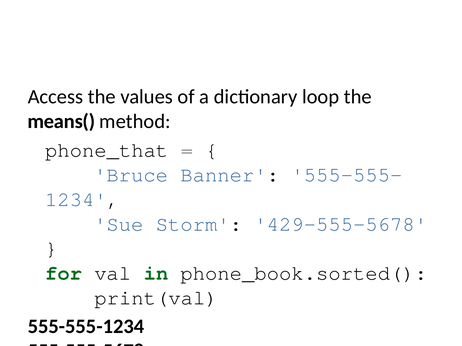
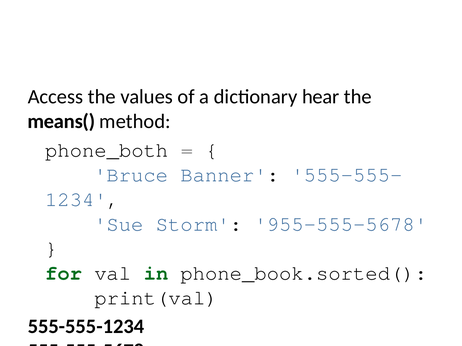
loop: loop -> hear (321, 97)
phone_that: phone_that -> phone_both (107, 150)
429-555-5678: 429-555-5678 -> 955-555-5678 (341, 224)
